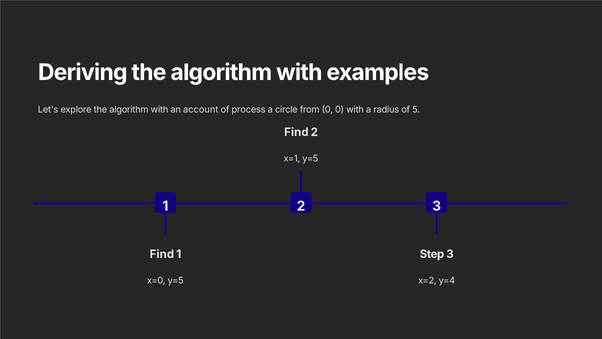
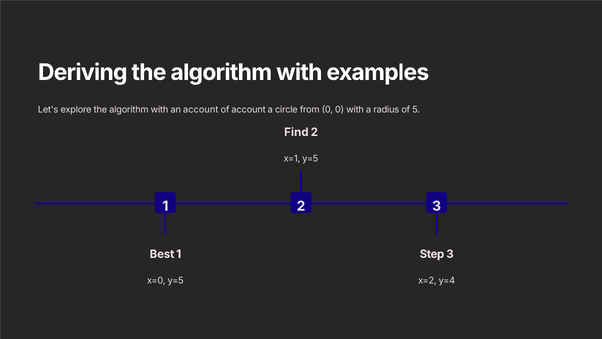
of process: process -> account (249, 109)
Find: Find -> Best (162, 254)
